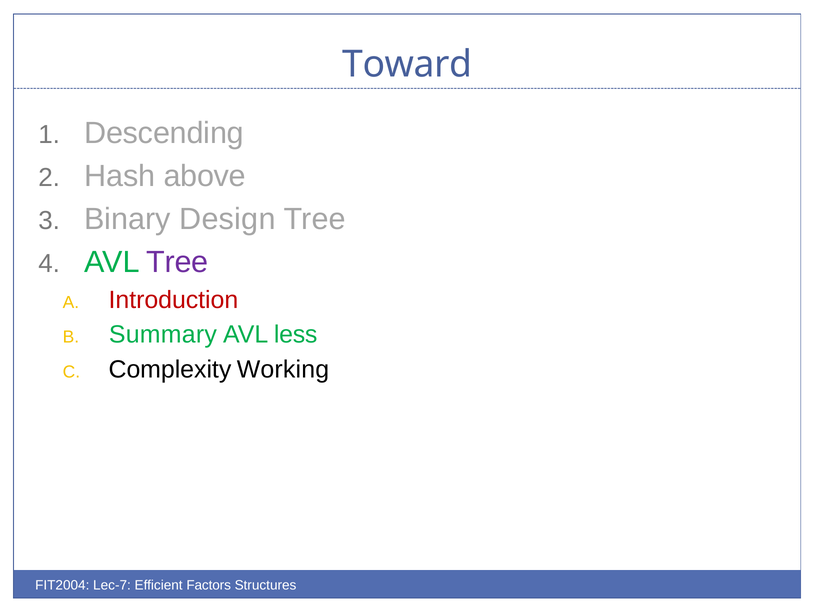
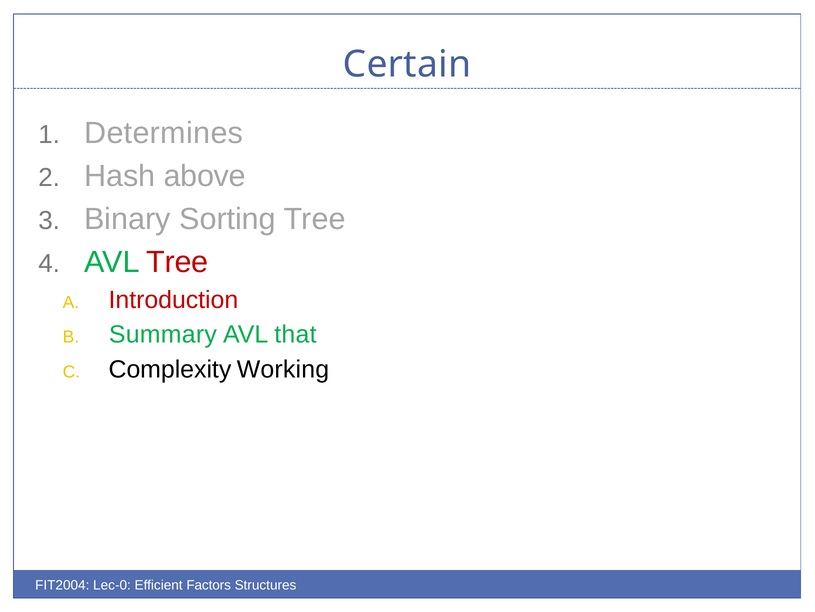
Toward: Toward -> Certain (407, 64)
Descending: Descending -> Determines (164, 133)
Design: Design -> Sorting (228, 219)
Tree colour: purple -> red (177, 262)
less: less -> that (295, 334)
Lec-7: Lec-7 -> Lec-0 (112, 585)
